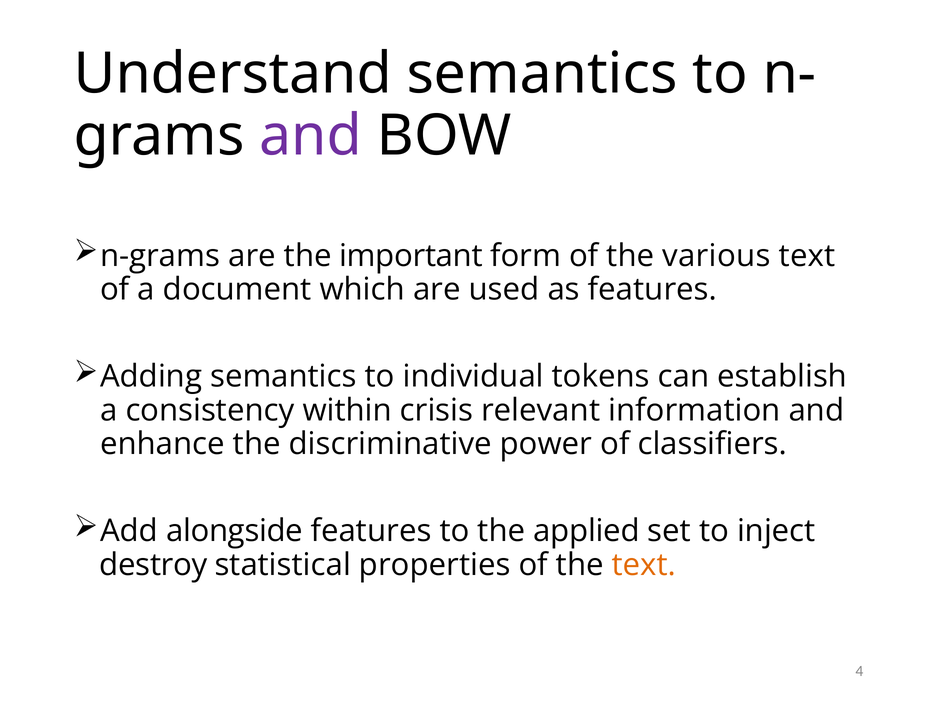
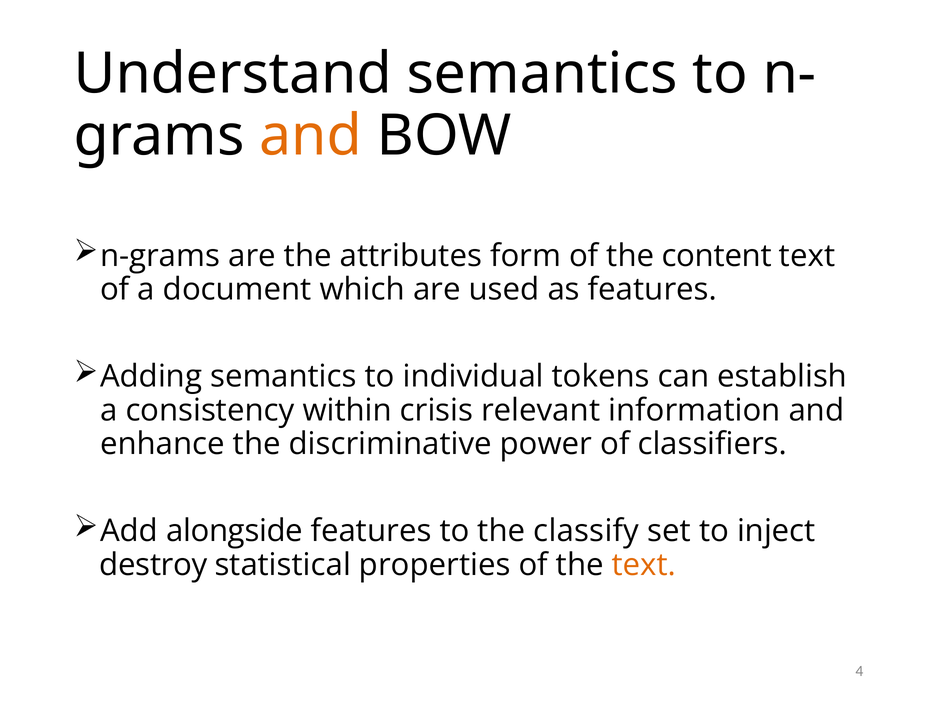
and colour: purple -> orange (311, 136)
important: important -> attributes (411, 256)
various: various -> content (717, 256)
applied: applied -> classify (586, 531)
